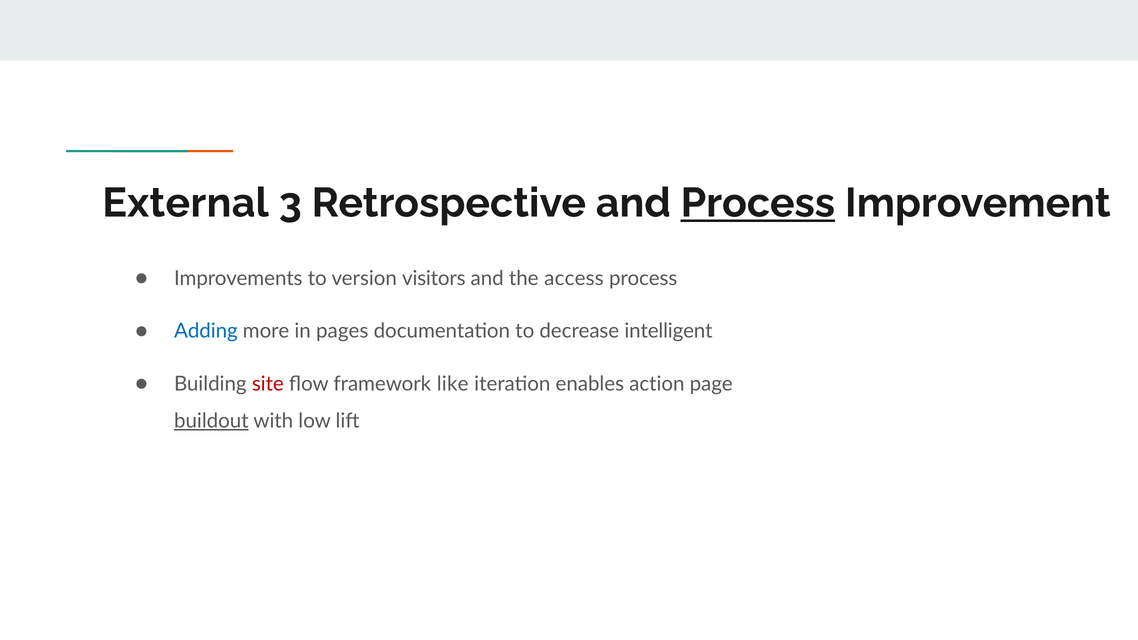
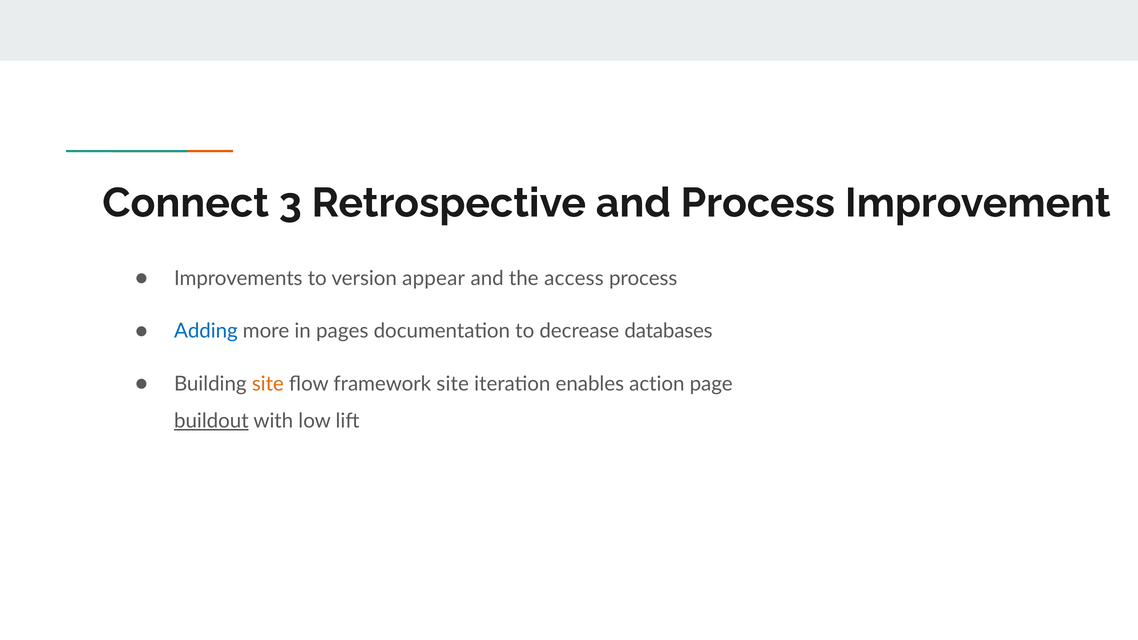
External: External -> Connect (186, 203)
Process underline: present -> none (758, 203)
visitors: visitors -> appear (434, 278)
intelligent: intelligent -> databases (669, 331)
site colour: red -> orange (268, 384)
framework like: like -> site (453, 384)
